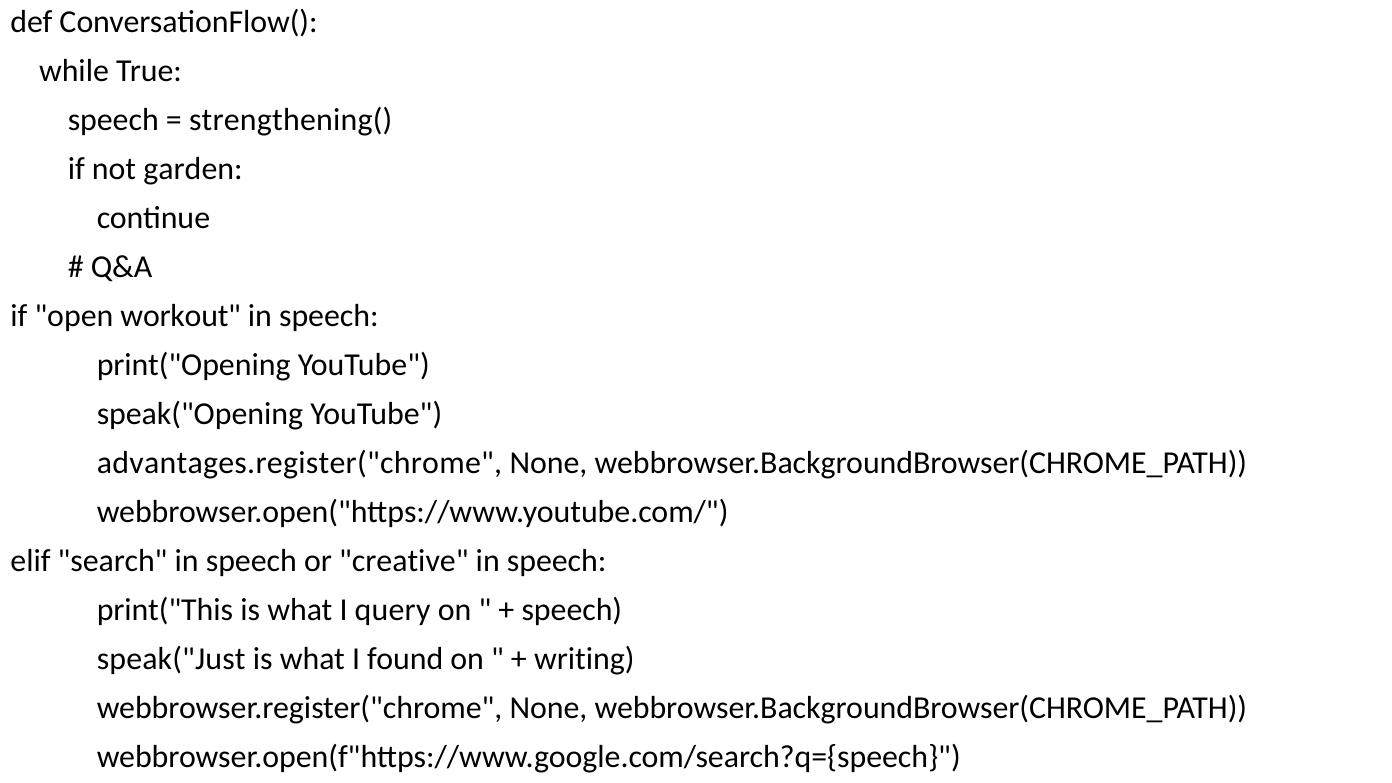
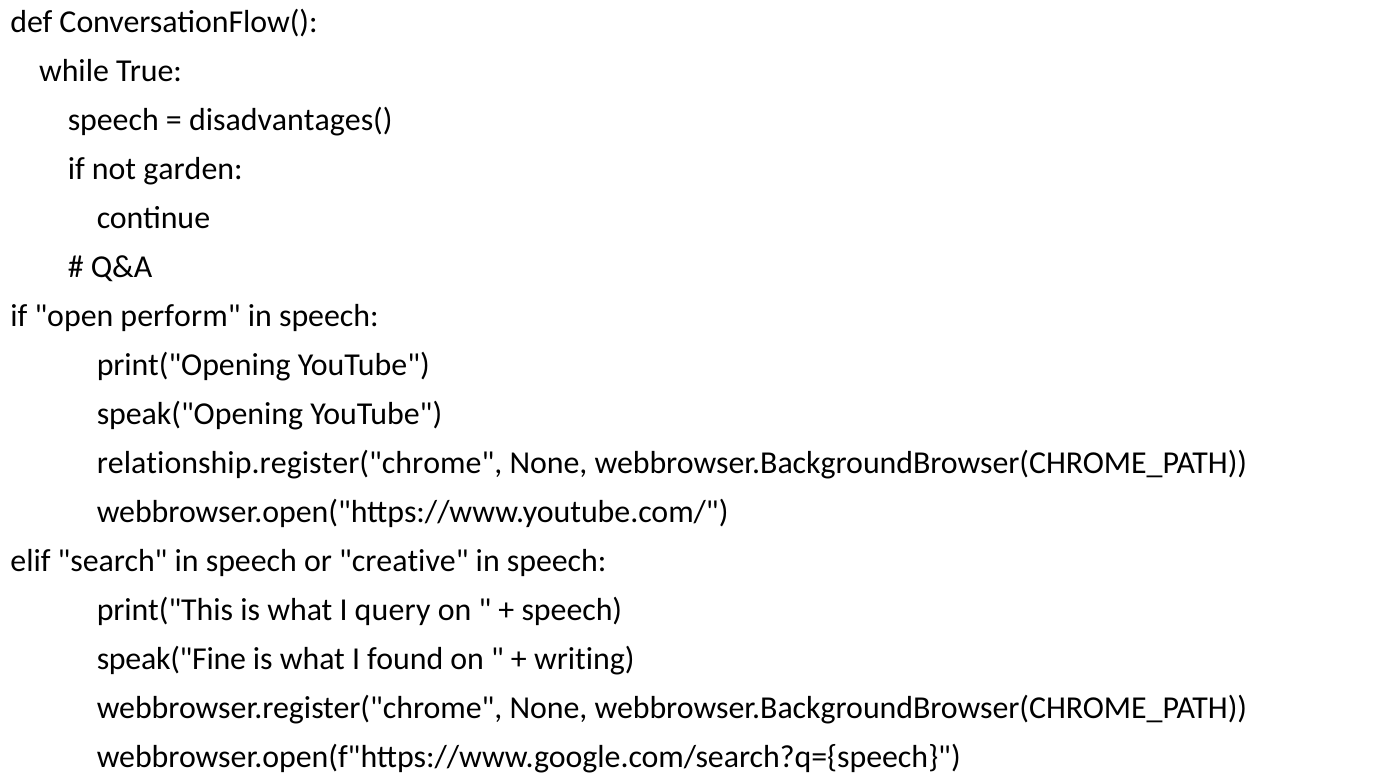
strengthening(: strengthening( -> disadvantages( (291, 120)
workout: workout -> perform (181, 316)
advantages.register("chrome: advantages.register("chrome -> relationship.register("chrome (300, 463)
speak("Just: speak("Just -> speak("Fine (171, 659)
